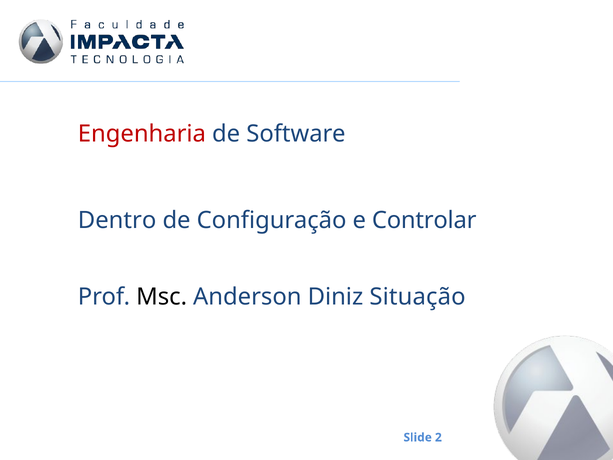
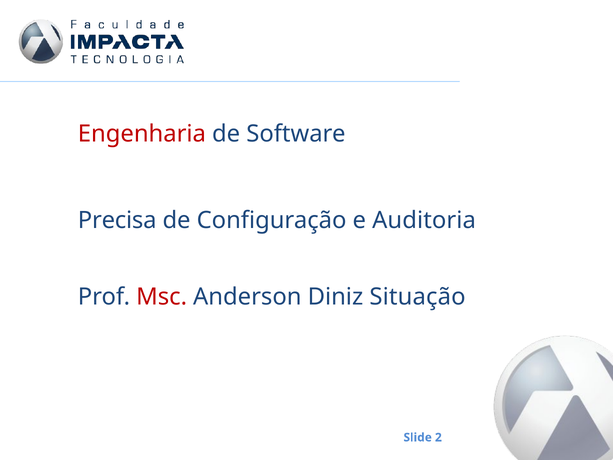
Dentro: Dentro -> Precisa (117, 220)
Controlar: Controlar -> Auditoria (424, 220)
Msc colour: black -> red (162, 297)
